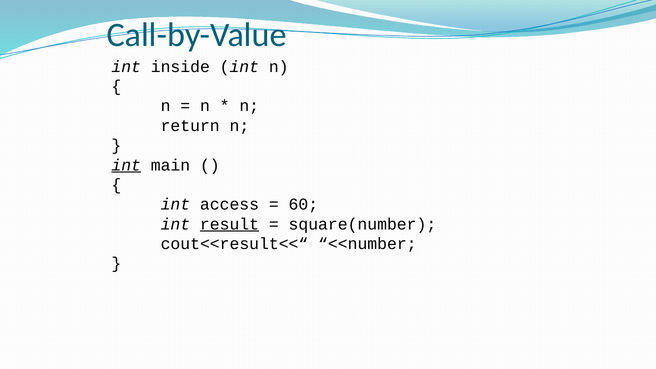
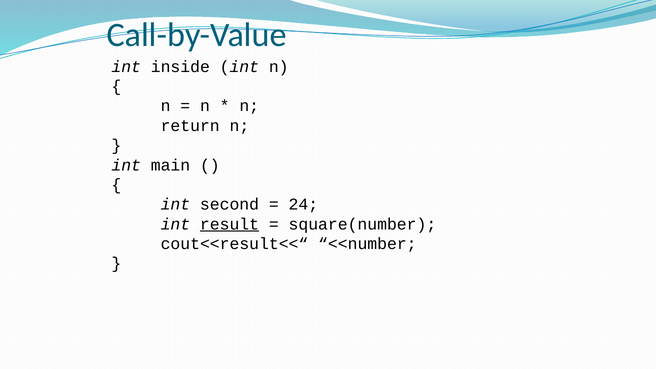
int underline: present -> none (126, 165)
access: access -> second (230, 204)
60: 60 -> 24 (303, 204)
